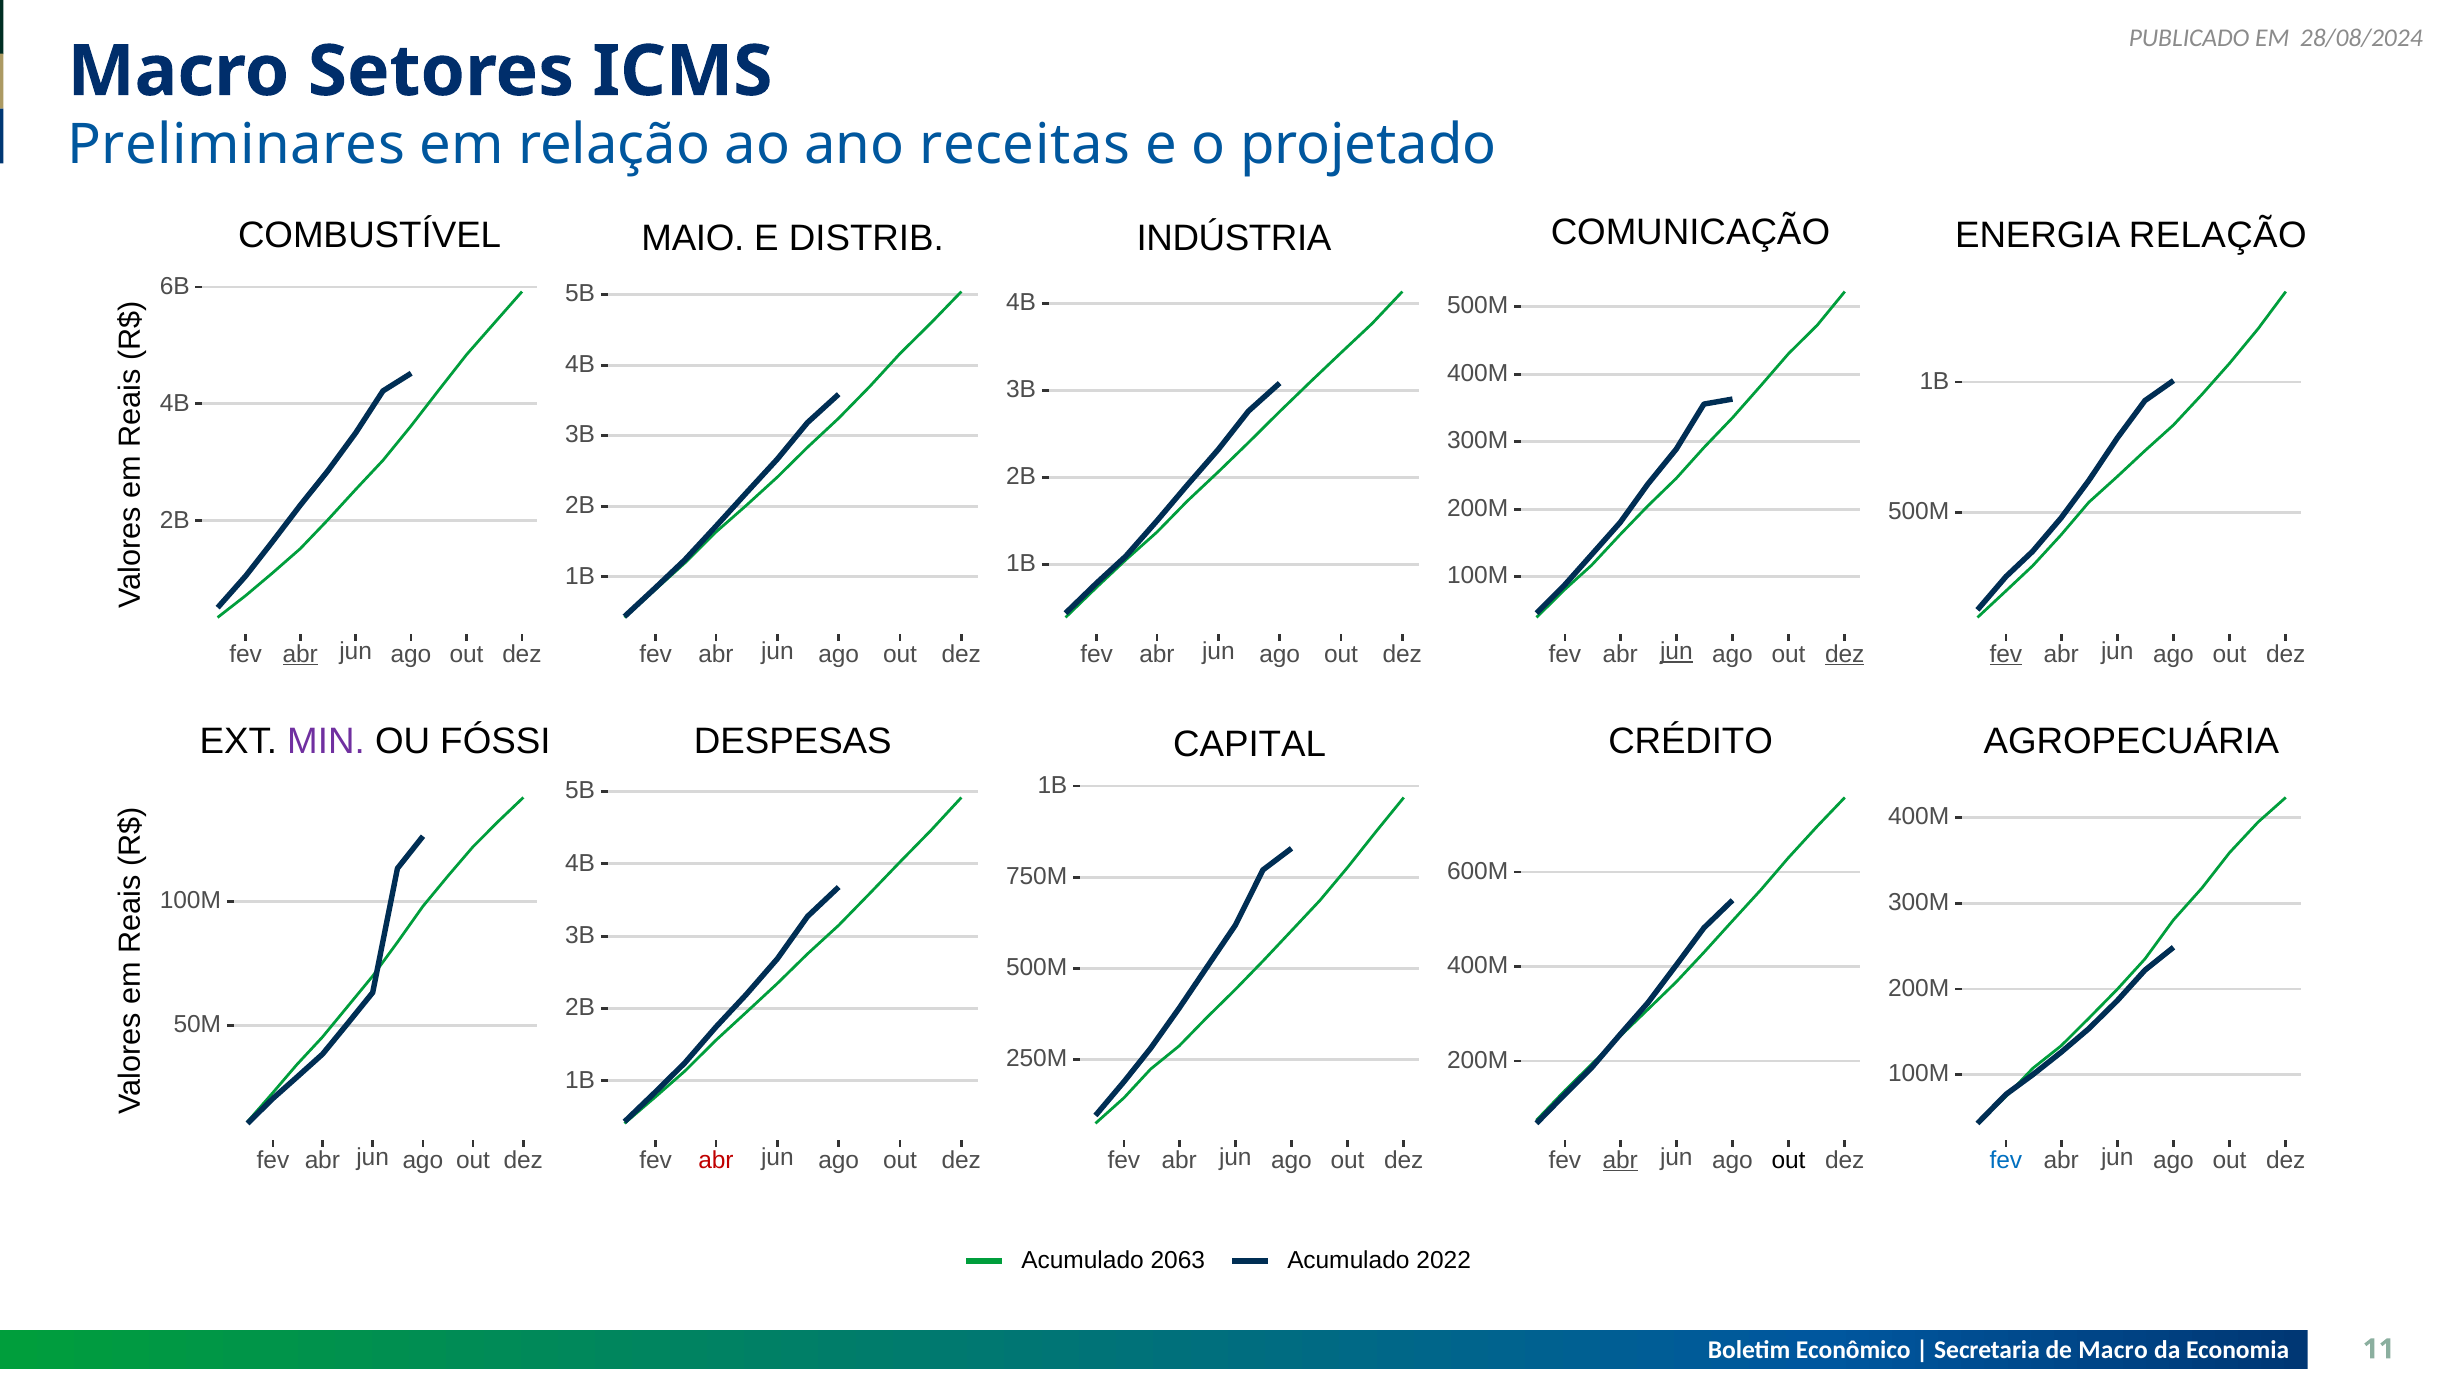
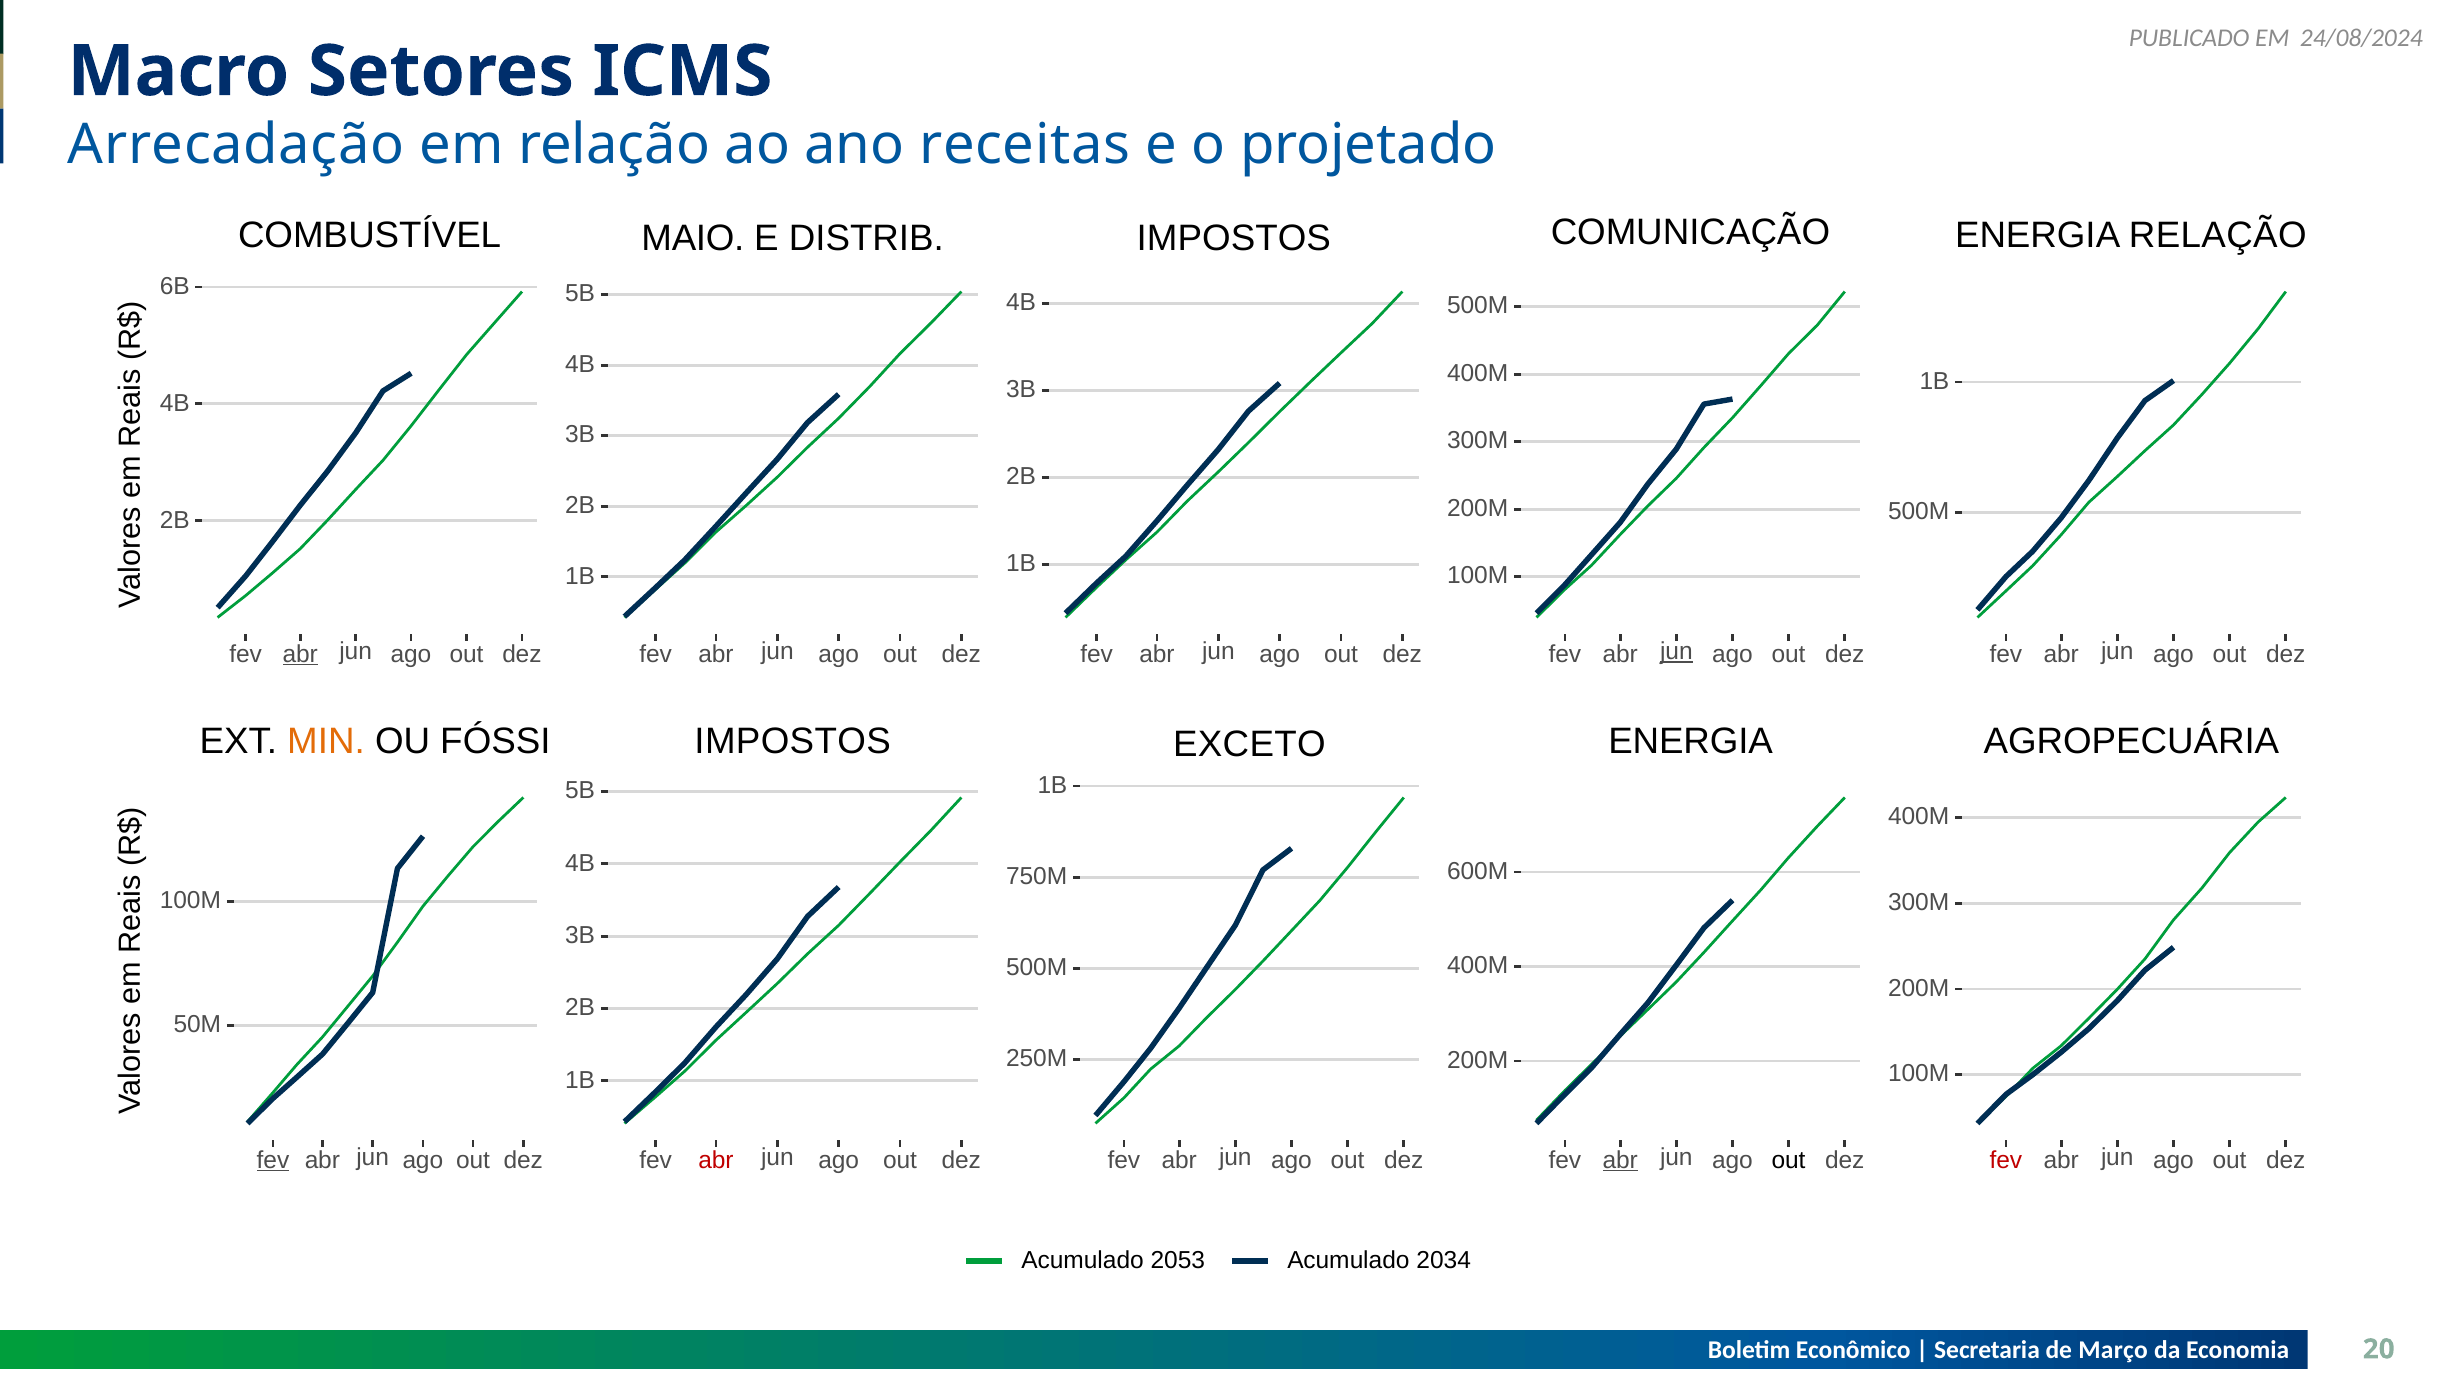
28/08/2024: 28/08/2024 -> 24/08/2024 (2361, 38)
Preliminares: Preliminares -> Arrecadação (236, 145)
INDÚSTRIA: INDÚSTRIA -> IMPOSTOS (1234, 239)
dez underline: present -> none (1845, 654)
fev underline: present -> none (2006, 654)
CRÉDITO: CRÉDITO -> ENERGIA (1691, 741)
MIN colour: purple -> orange (326, 742)
DESPESAS: DESPESAS -> IMPOSTOS (793, 742)
CAPITAL: CAPITAL -> EXCETO (1249, 745)
fev underline: none -> present (273, 1160)
fev colour: blue -> red (2006, 1160)
2063: 2063 -> 2053 (1178, 1260)
2022: 2022 -> 2034 (1444, 1260)
de Macro: Macro -> Março (2113, 1351)
11: 11 -> 20 (2379, 1349)
